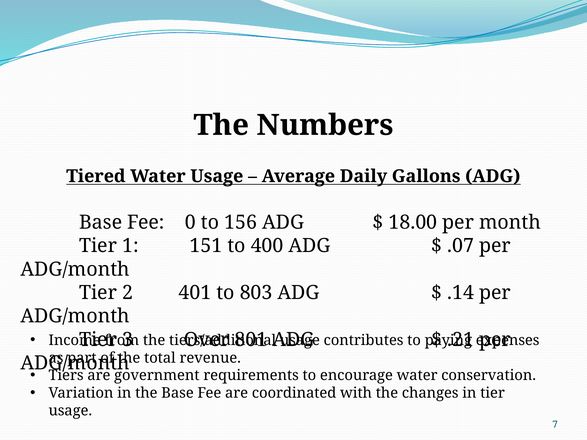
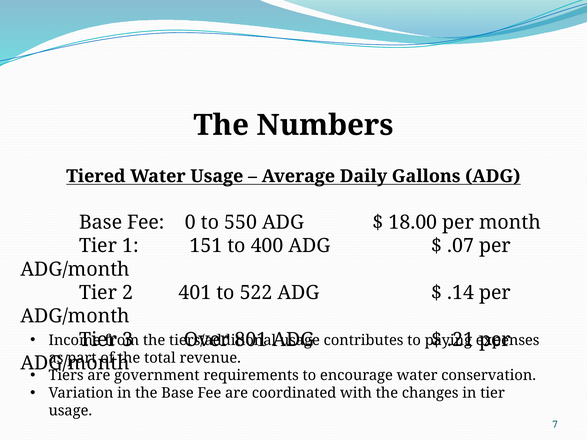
156: 156 -> 550 (241, 222)
803: 803 -> 522 (256, 293)
